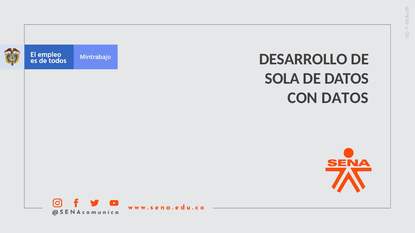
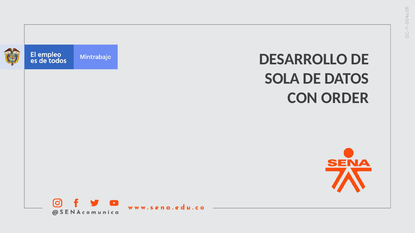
CON DATOS: DATOS -> ORDER (345, 98)
